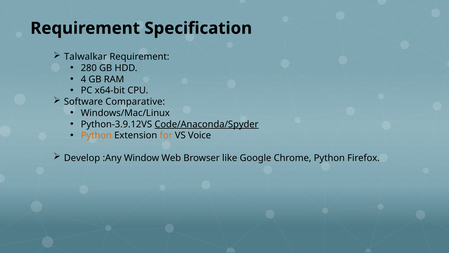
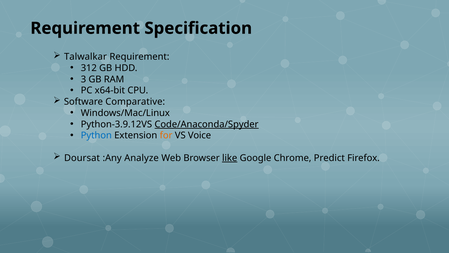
280: 280 -> 312 (89, 68)
4: 4 -> 3 (83, 79)
Python colour: orange -> blue (96, 135)
Develop: Develop -> Doursat (82, 158)
Window: Window -> Analyze (141, 158)
like underline: none -> present (230, 158)
Chrome Python: Python -> Predict (329, 158)
